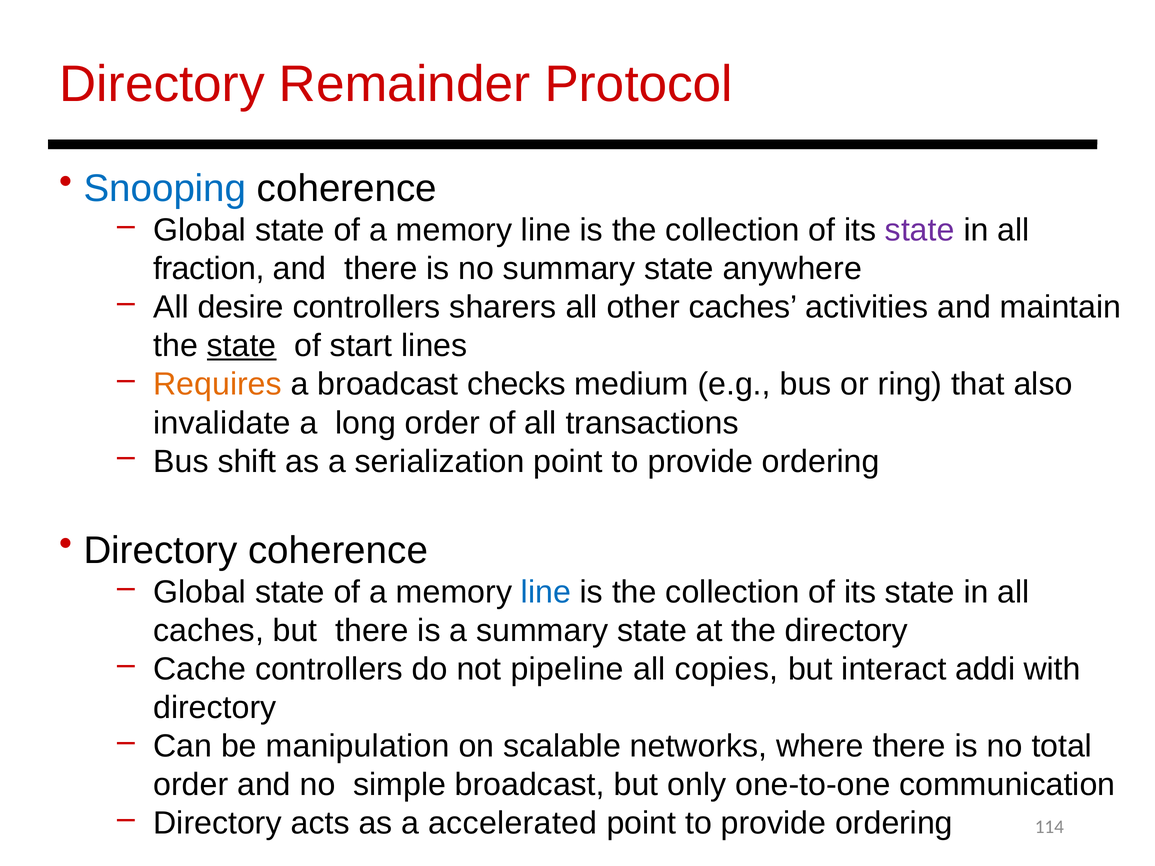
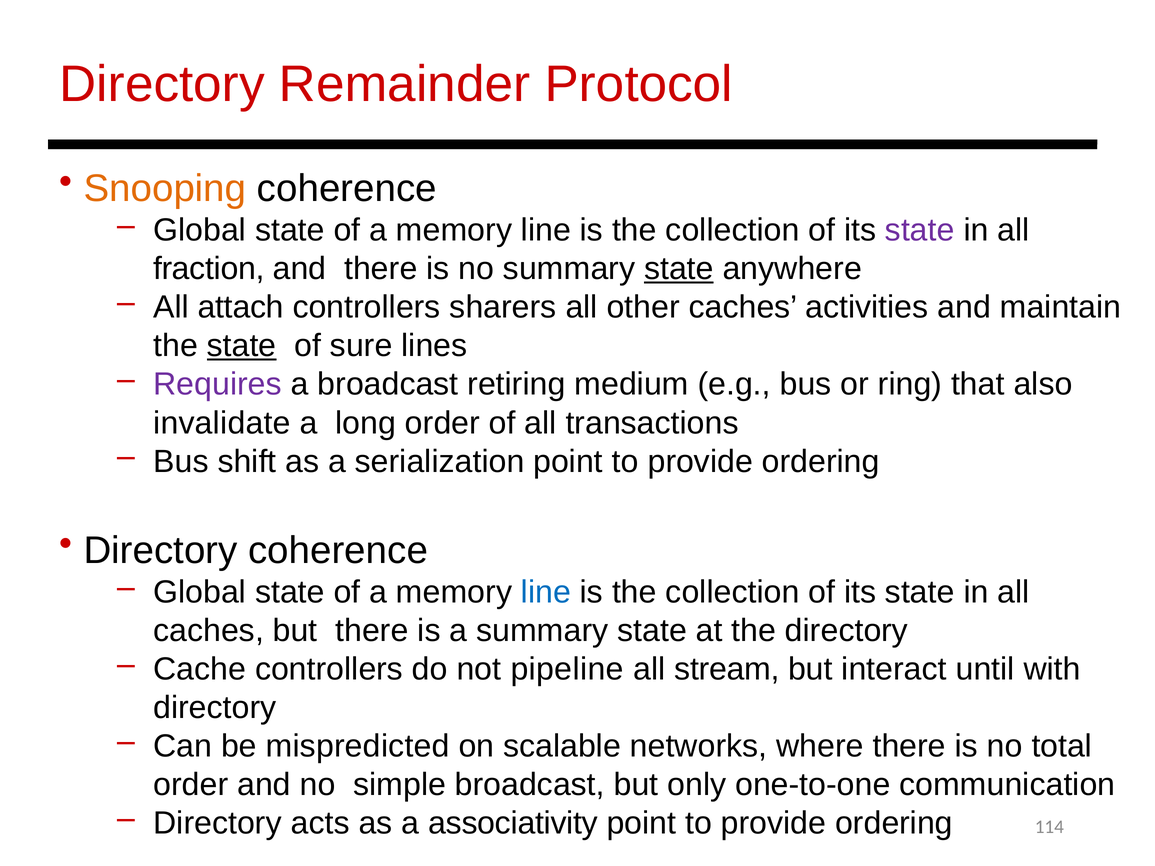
Snooping colour: blue -> orange (165, 189)
state underline: none -> present (679, 269)
desire: desire -> attach (241, 307)
start: start -> sure (361, 346)
Requires colour: orange -> purple (218, 385)
checks: checks -> retiring (516, 385)
copies: copies -> stream (727, 669)
addi: addi -> until (985, 669)
manipulation: manipulation -> mispredicted (358, 747)
accelerated: accelerated -> associativity (513, 824)
